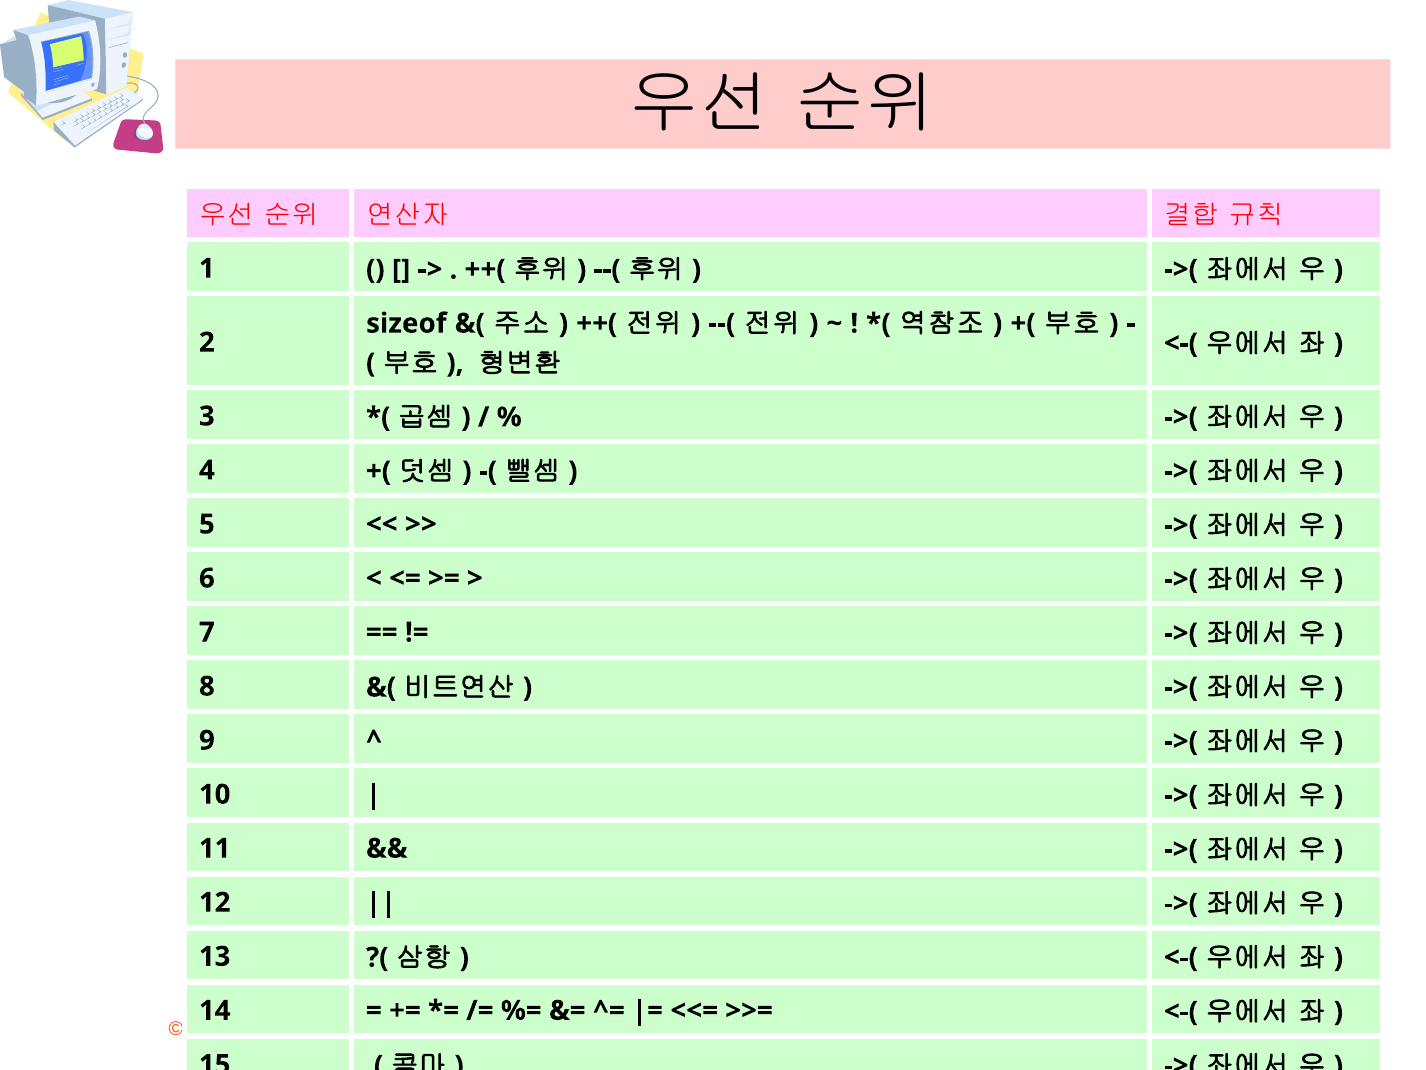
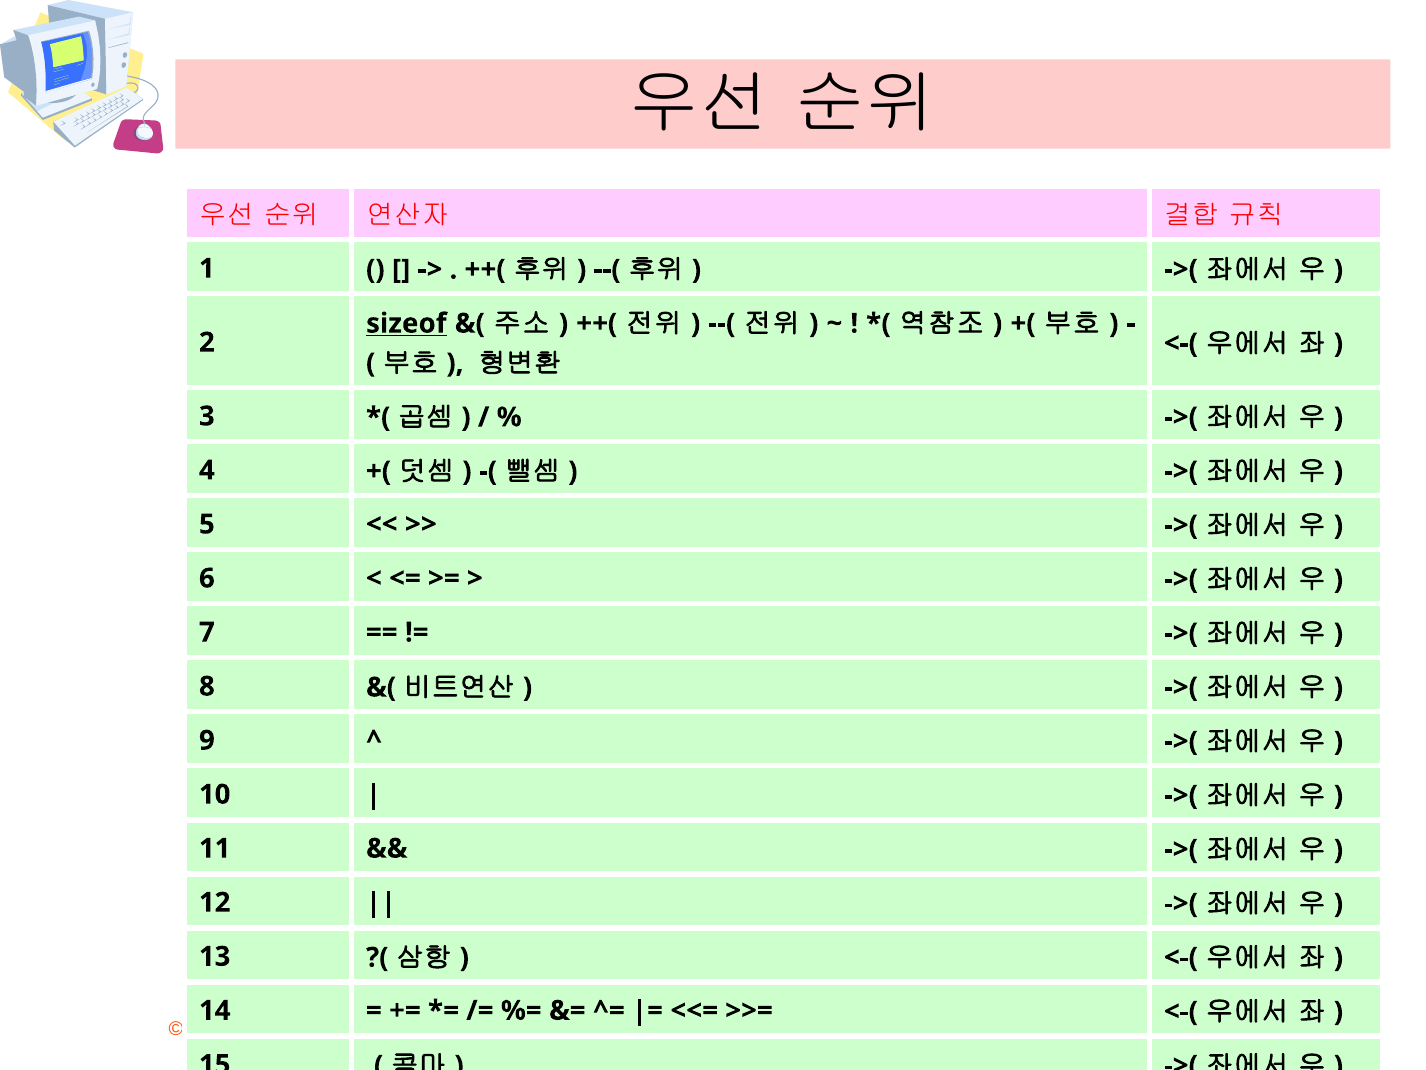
sizeof underline: none -> present (406, 323)
